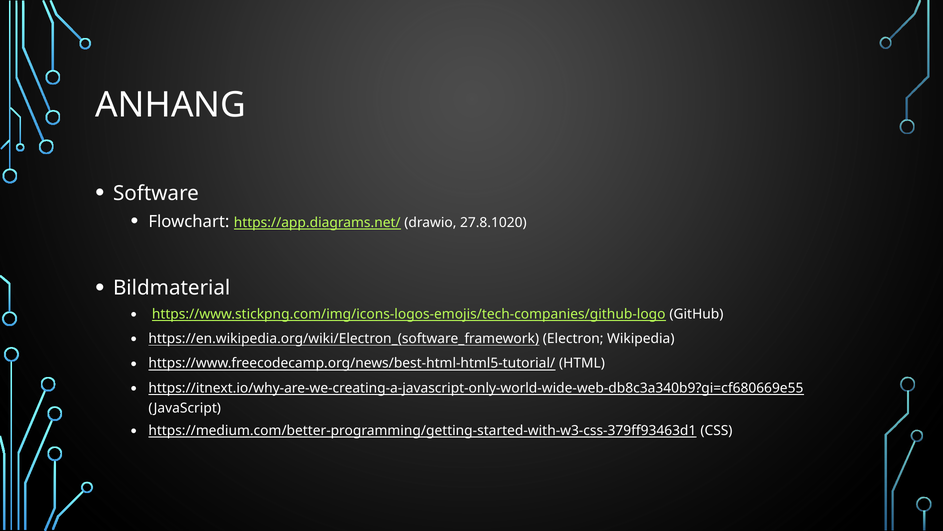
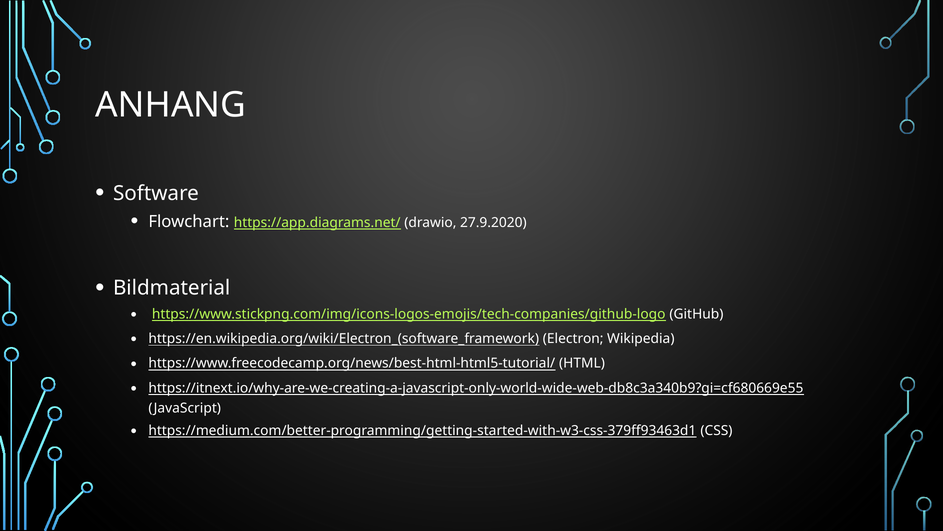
27.8.1020: 27.8.1020 -> 27.9.2020 (493, 222)
